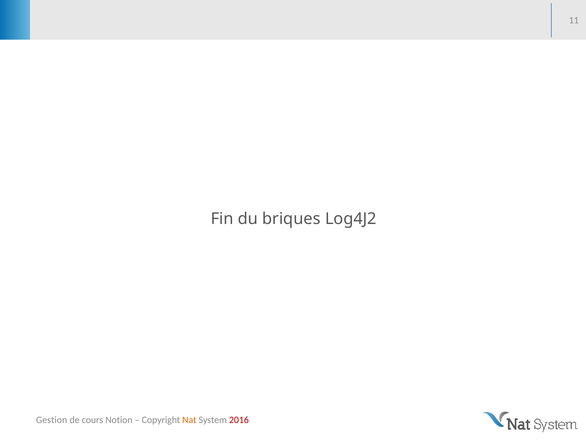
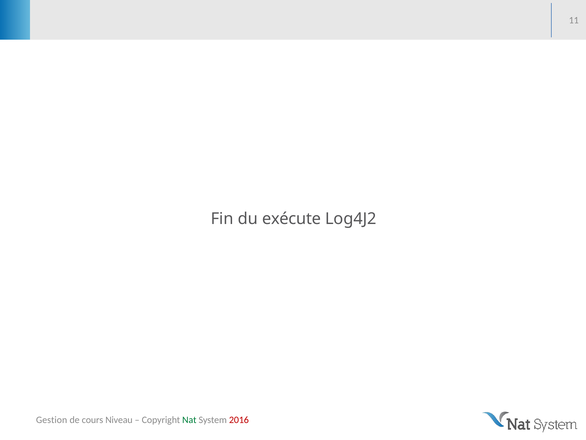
briques: briques -> exécute (291, 219)
Notion: Notion -> Niveau (119, 420)
Nat colour: orange -> green (189, 420)
